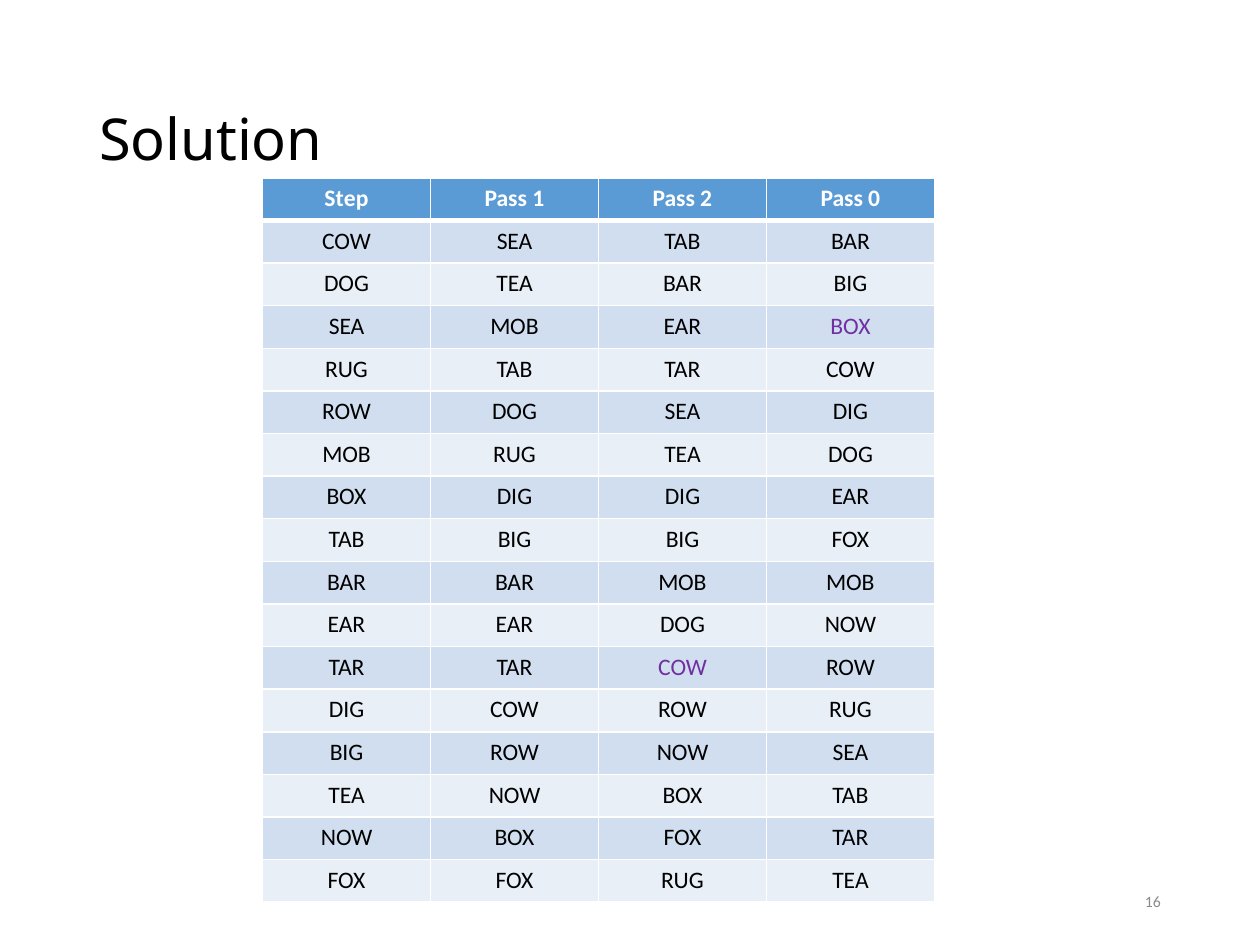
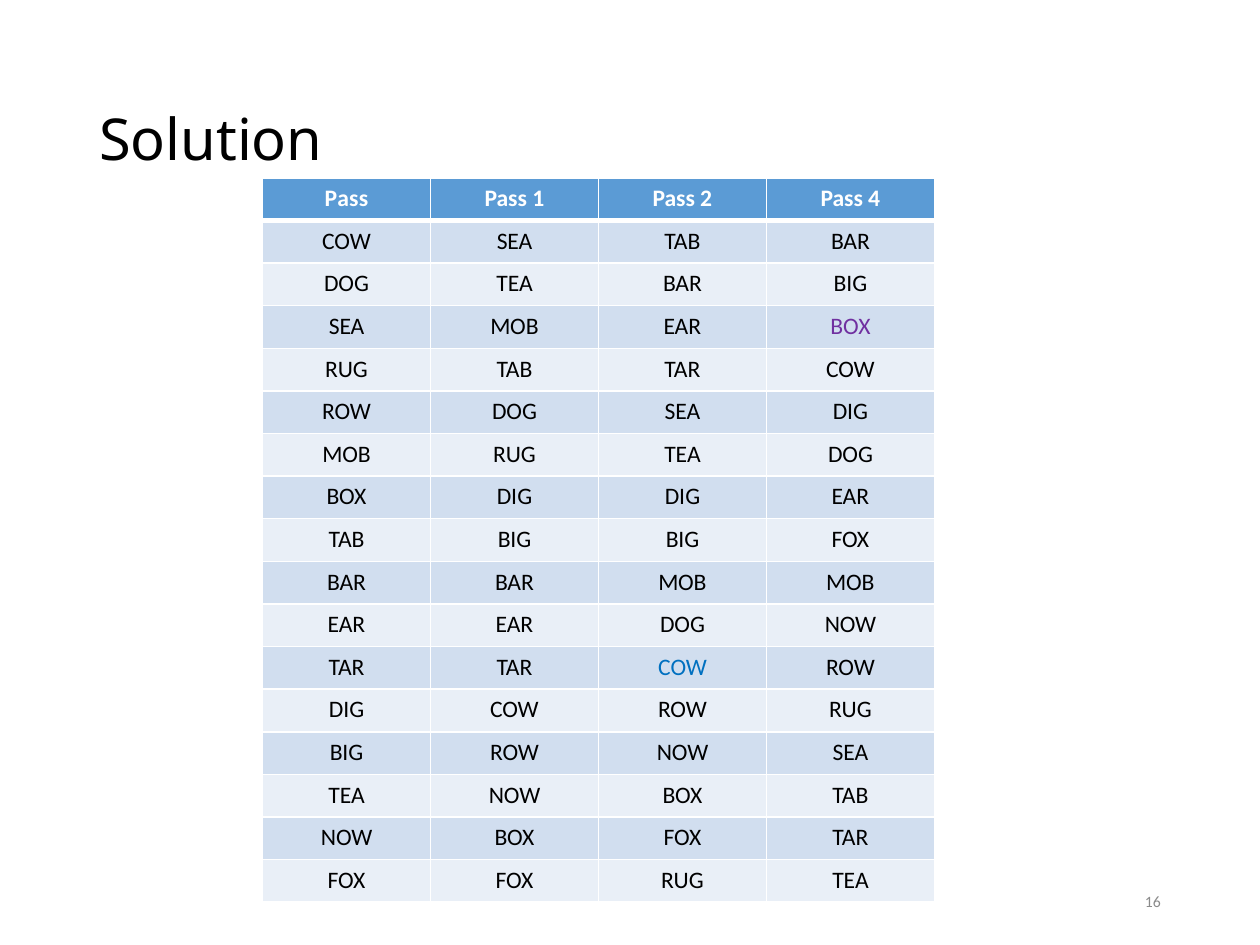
Step: Step -> Pass (346, 199)
0: 0 -> 4 (874, 199)
COW colour: purple -> blue (683, 668)
